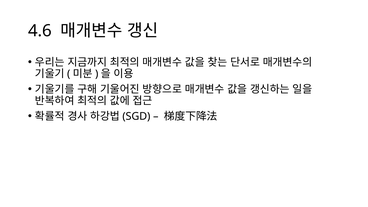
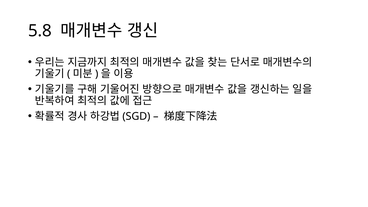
4.6: 4.6 -> 5.8 (40, 31)
